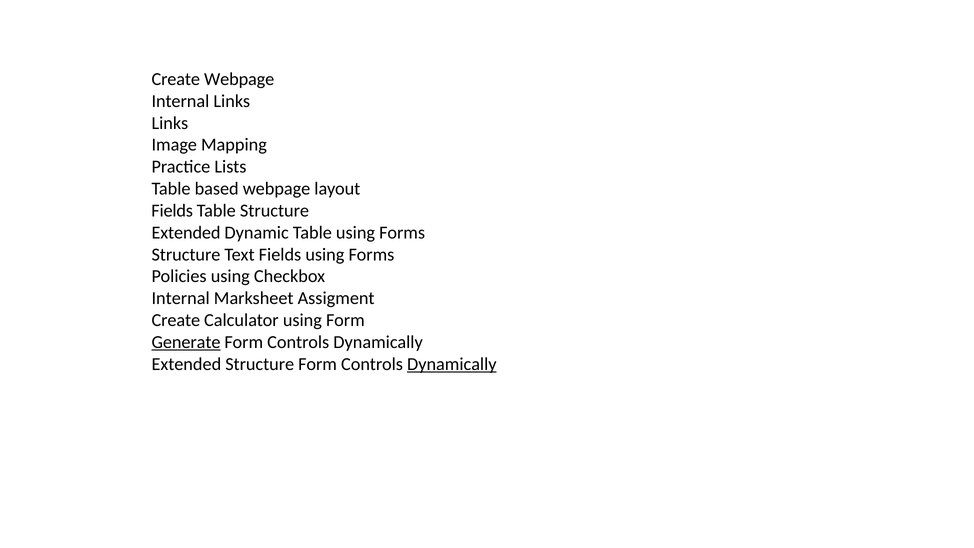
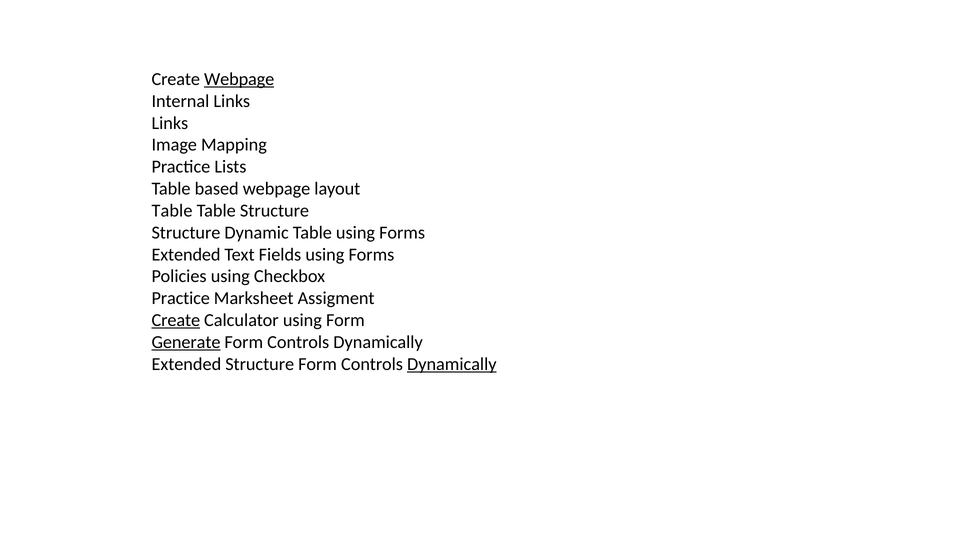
Webpage underline: none -> present (239, 79)
Fields: Fields -> Table (172, 211)
Extended: Extended -> Structure (186, 233)
Structure: Structure -> Extended (186, 254)
Internal: Internal -> Practice (181, 298)
Create underline: none -> present (176, 320)
